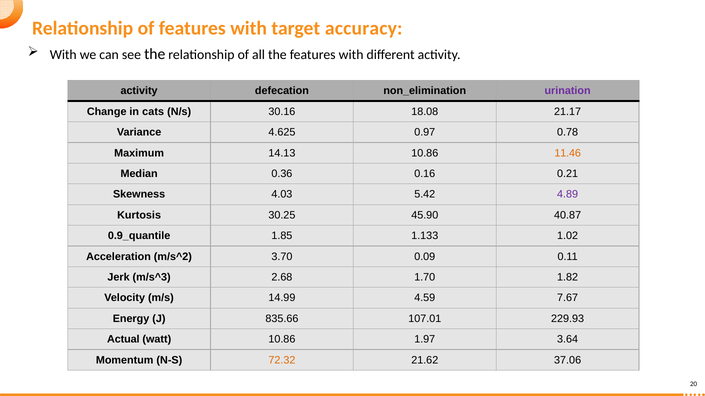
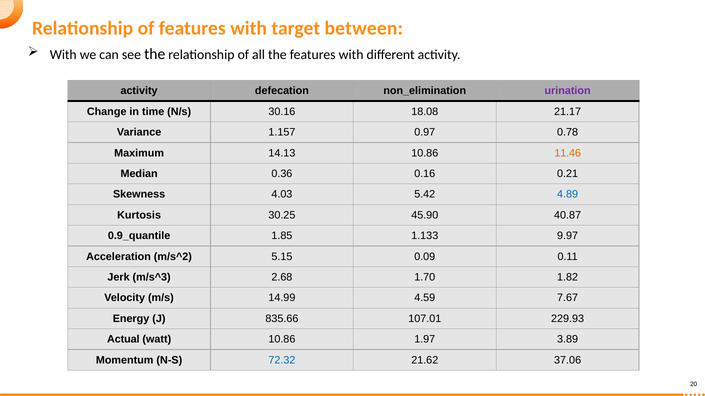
accuracy: accuracy -> between (364, 28)
cats: cats -> time (153, 112)
4.625: 4.625 -> 1.157 (282, 132)
4.89 colour: purple -> blue (568, 195)
1.02: 1.02 -> 9.97 (568, 236)
3.70: 3.70 -> 5.15 (282, 257)
3.64: 3.64 -> 3.89 (568, 340)
72.32 colour: orange -> blue (282, 361)
